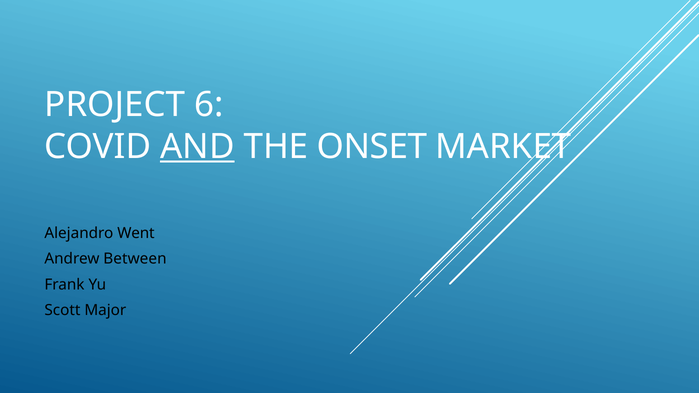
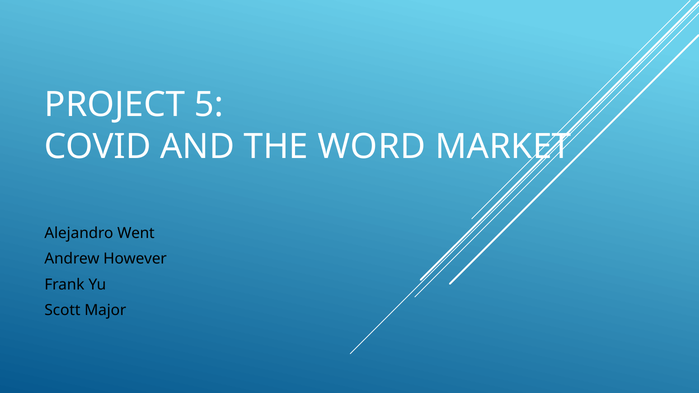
6: 6 -> 5 (209, 105)
AND underline: present -> none (197, 147)
ONSET: ONSET -> WORD (372, 147)
Between: Between -> However (135, 259)
